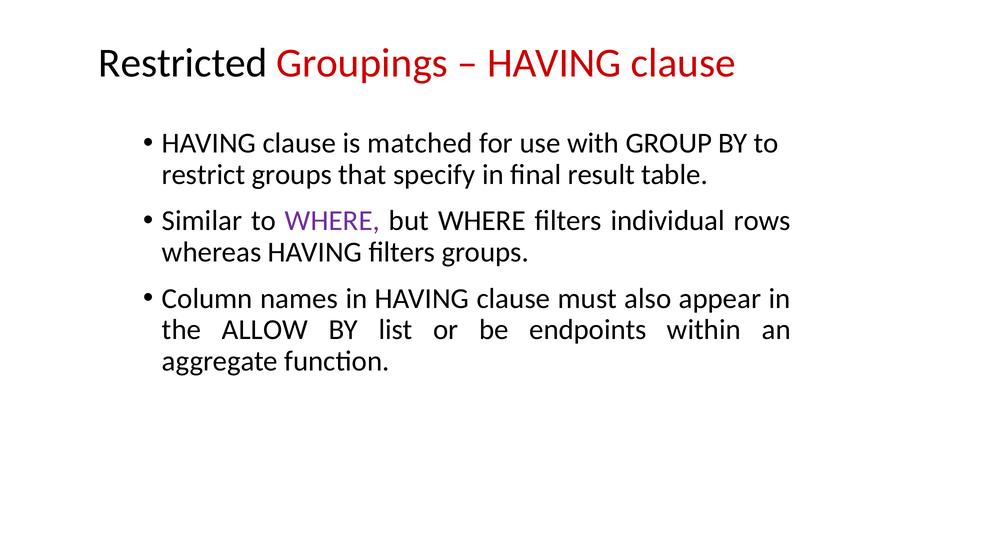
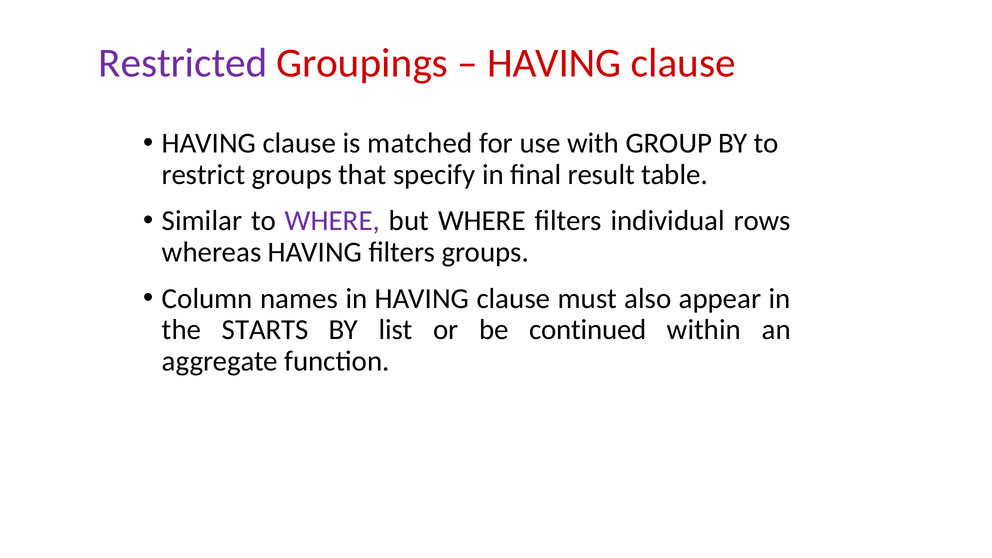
Restricted colour: black -> purple (183, 63)
ALLOW: ALLOW -> STARTS (265, 330)
endpoints: endpoints -> continued (588, 330)
